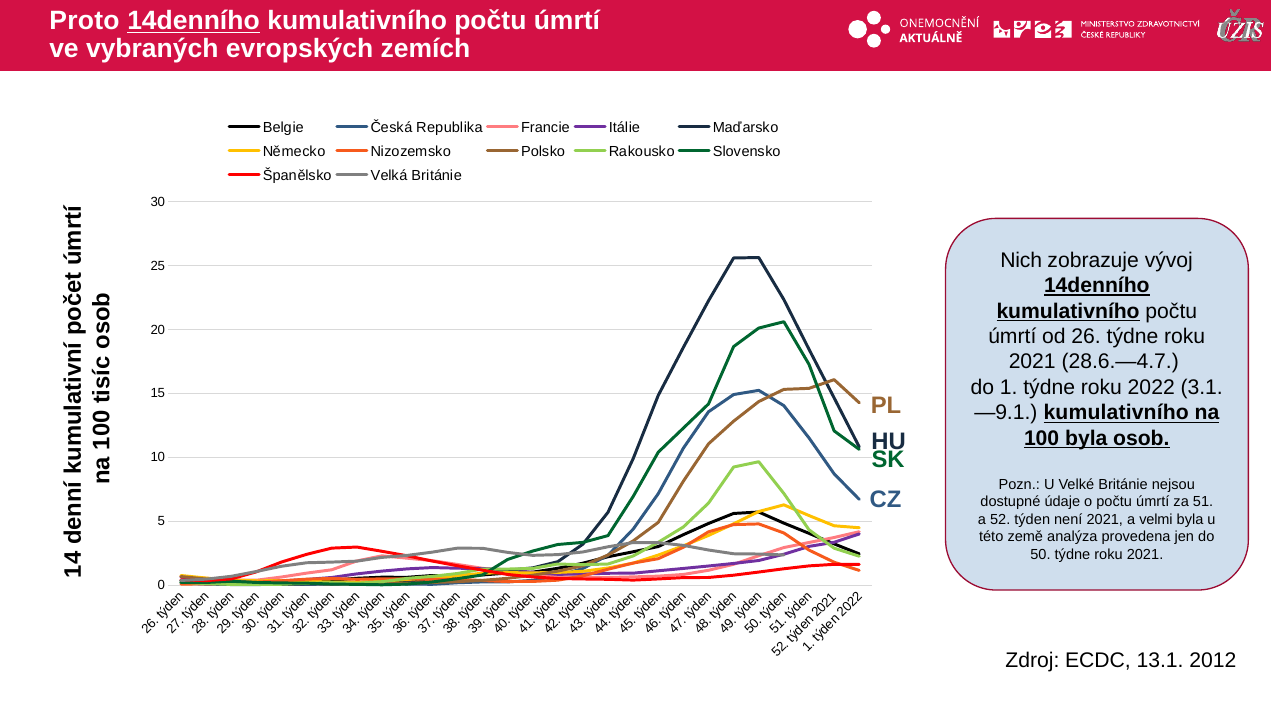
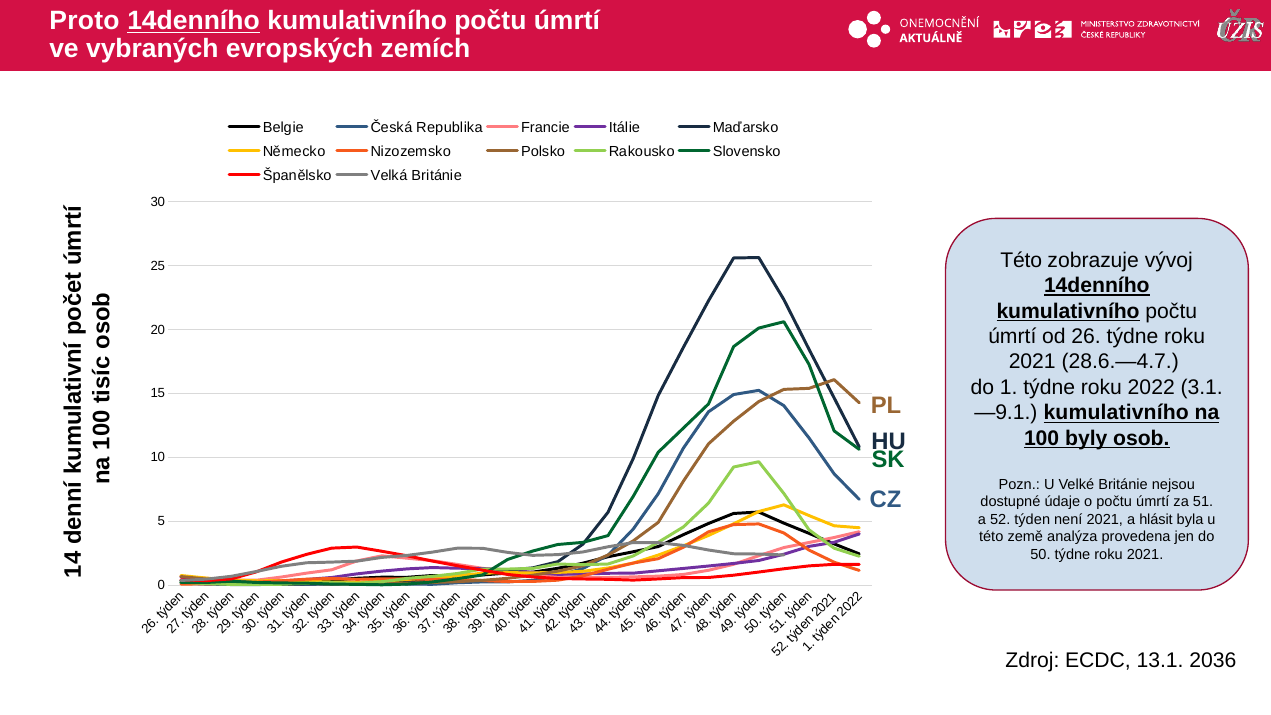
Nich: Nich -> Této (1021, 260)
100 byla: byla -> byly (1086, 438)
velmi: velmi -> hlásit (1156, 519)
2012: 2012 -> 2036 (1213, 660)
